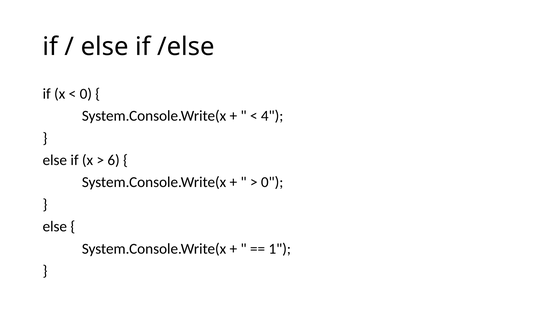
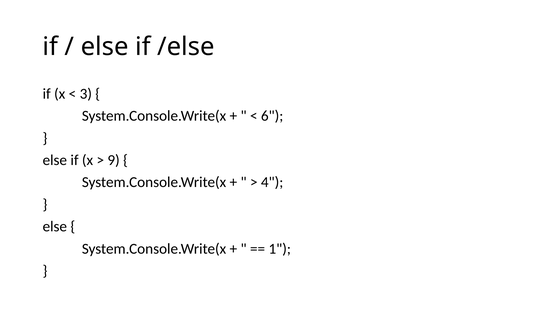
0: 0 -> 3 (86, 94)
4: 4 -> 6 (272, 116)
6: 6 -> 9 (114, 160)
0: 0 -> 4 (272, 183)
